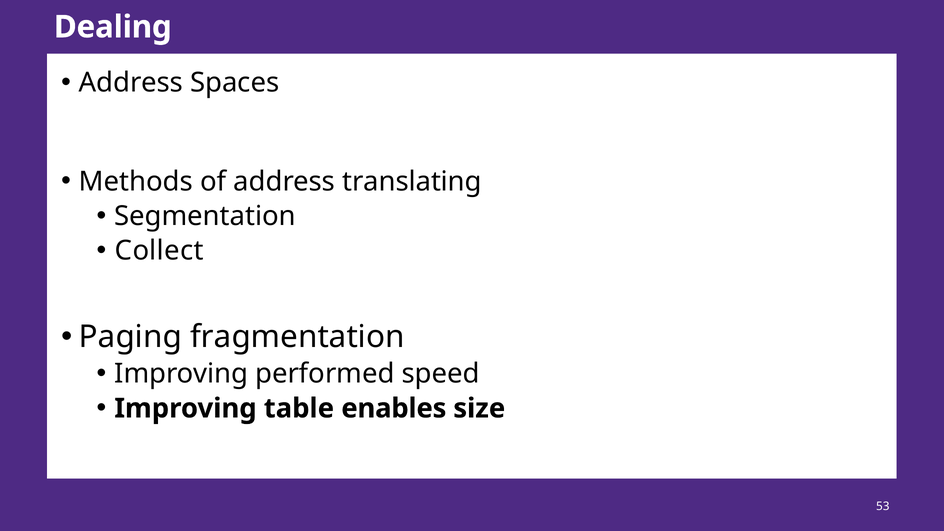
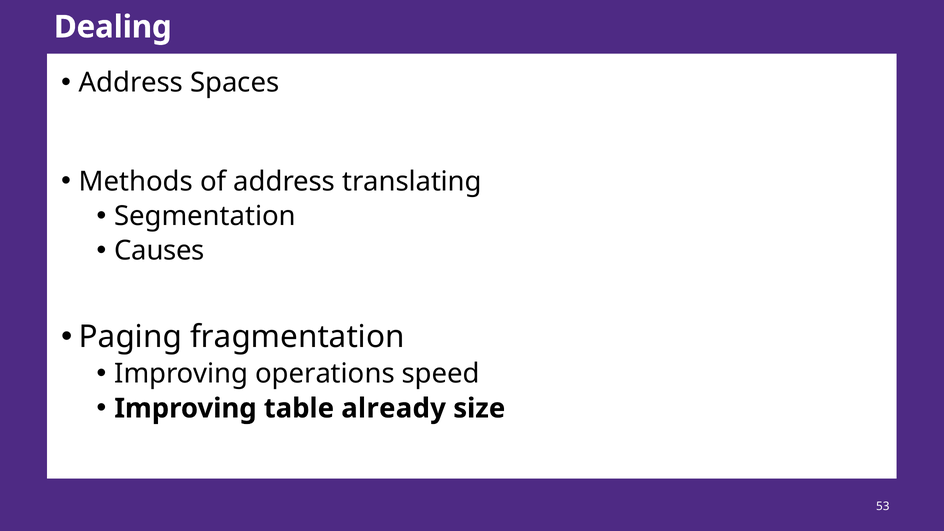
Collect: Collect -> Causes (159, 251)
performed: performed -> operations (325, 374)
enables: enables -> already (394, 408)
